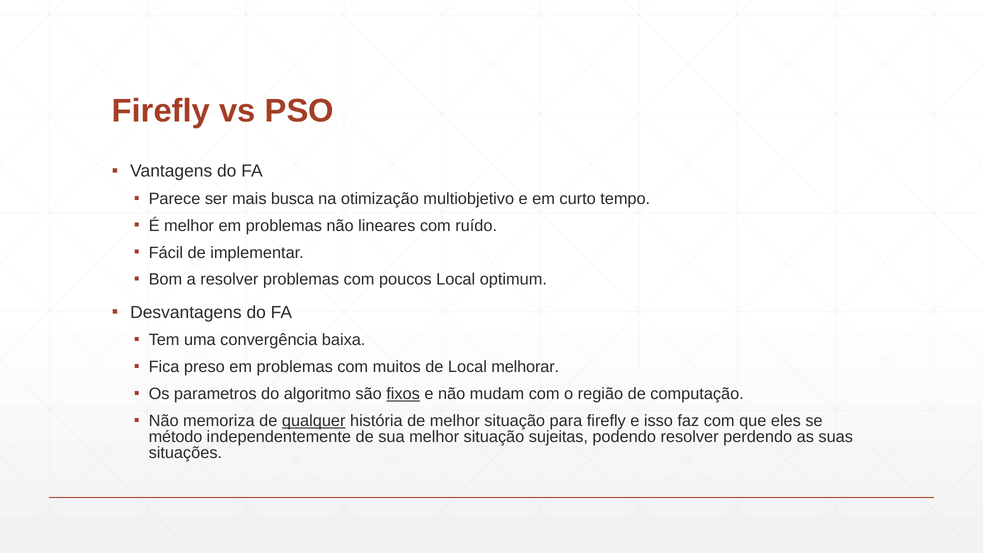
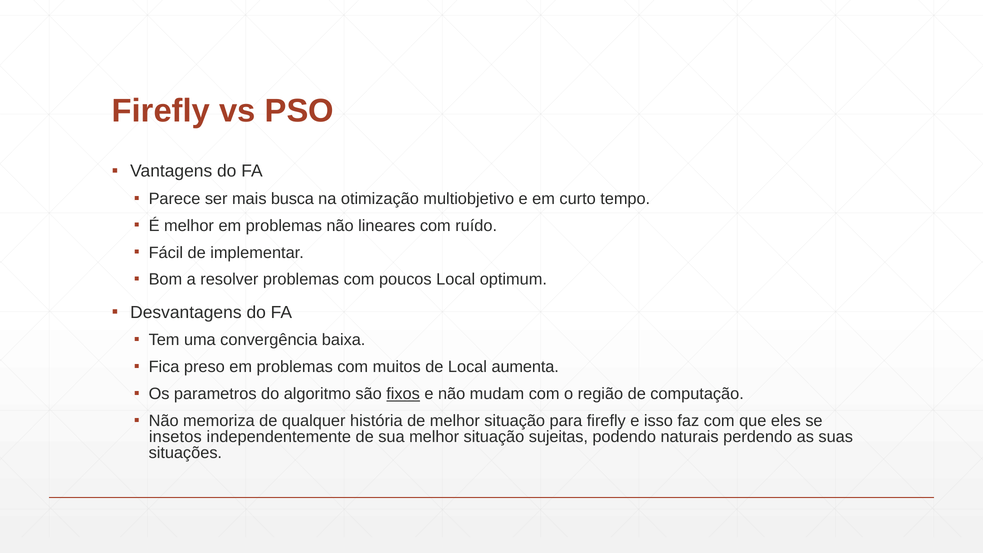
melhorar: melhorar -> aumenta (525, 367)
qualquer underline: present -> none (314, 421)
método: método -> insetos (175, 437)
podendo resolver: resolver -> naturais (690, 437)
